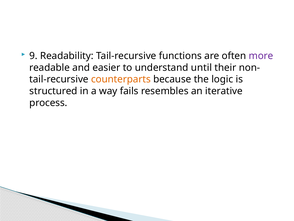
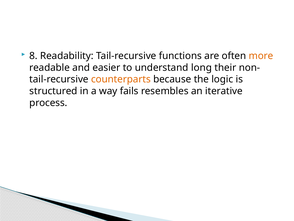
9: 9 -> 8 (33, 56)
more colour: purple -> orange (261, 56)
until: until -> long (201, 67)
